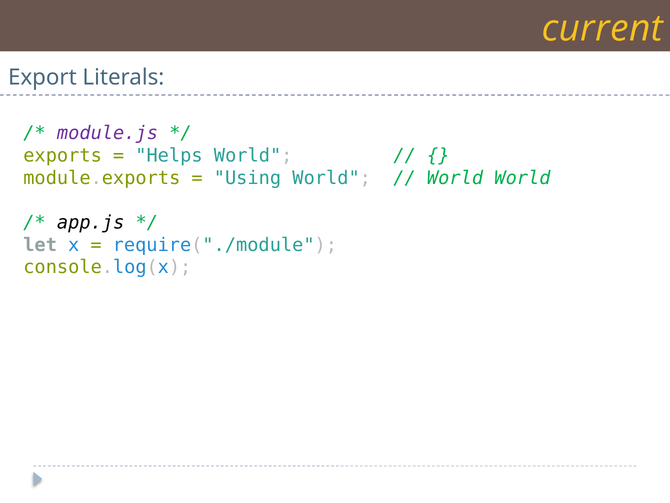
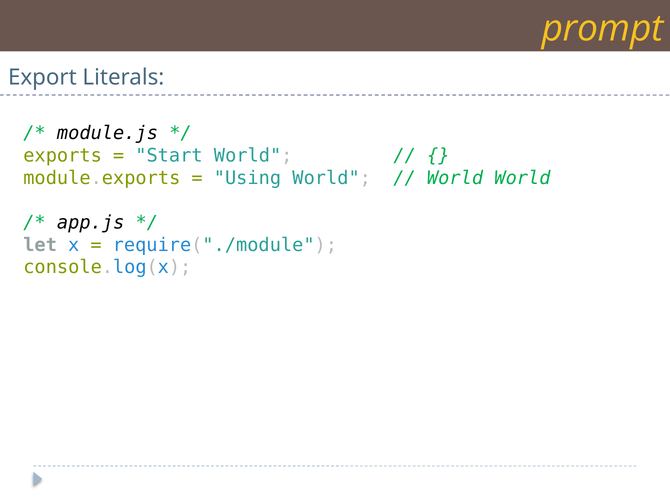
current: current -> prompt (603, 28)
module.js colour: purple -> black (107, 133)
Helps: Helps -> Start (169, 155)
